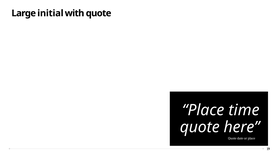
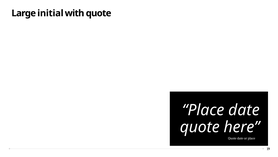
Place time: time -> date (244, 110)
